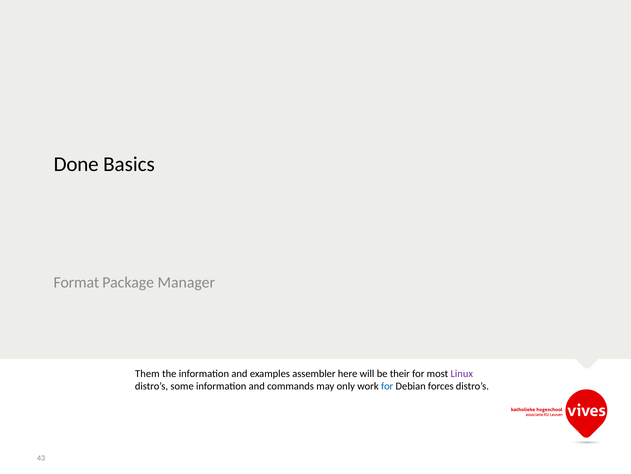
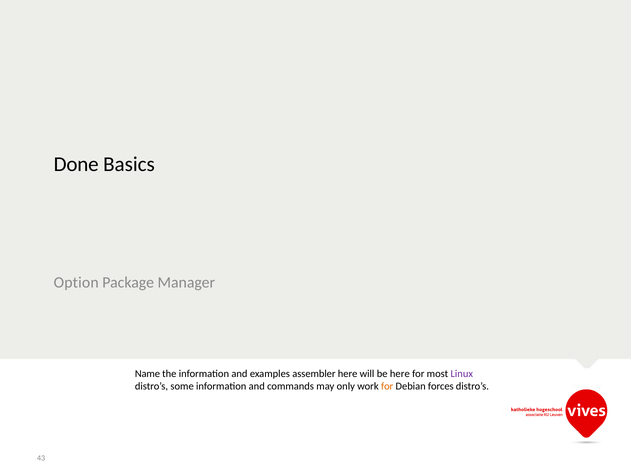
Format: Format -> Option (76, 282)
Them: Them -> Name (147, 373)
be their: their -> here (400, 373)
for colour: blue -> orange (387, 386)
